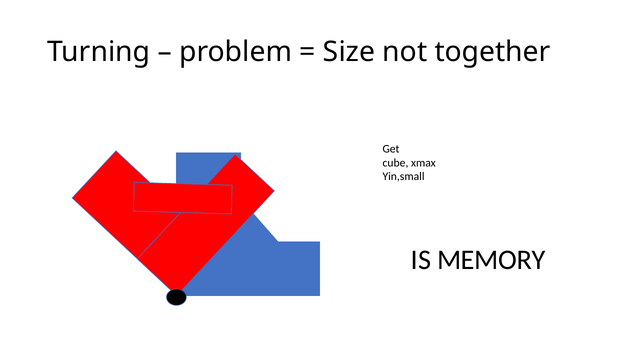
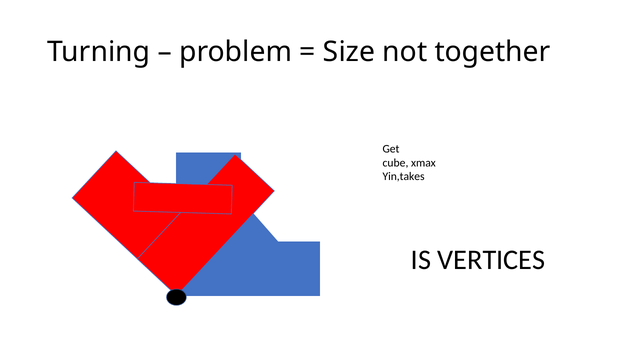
Yin,small: Yin,small -> Yin,takes (404, 176)
MEMORY: MEMORY -> VERTICES (491, 260)
